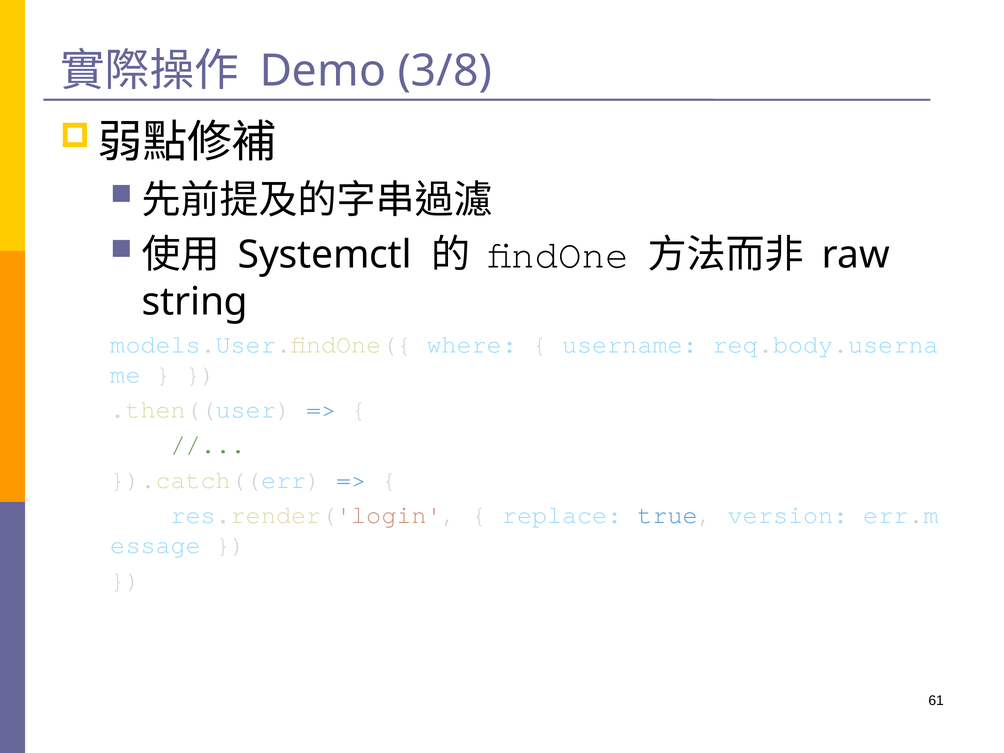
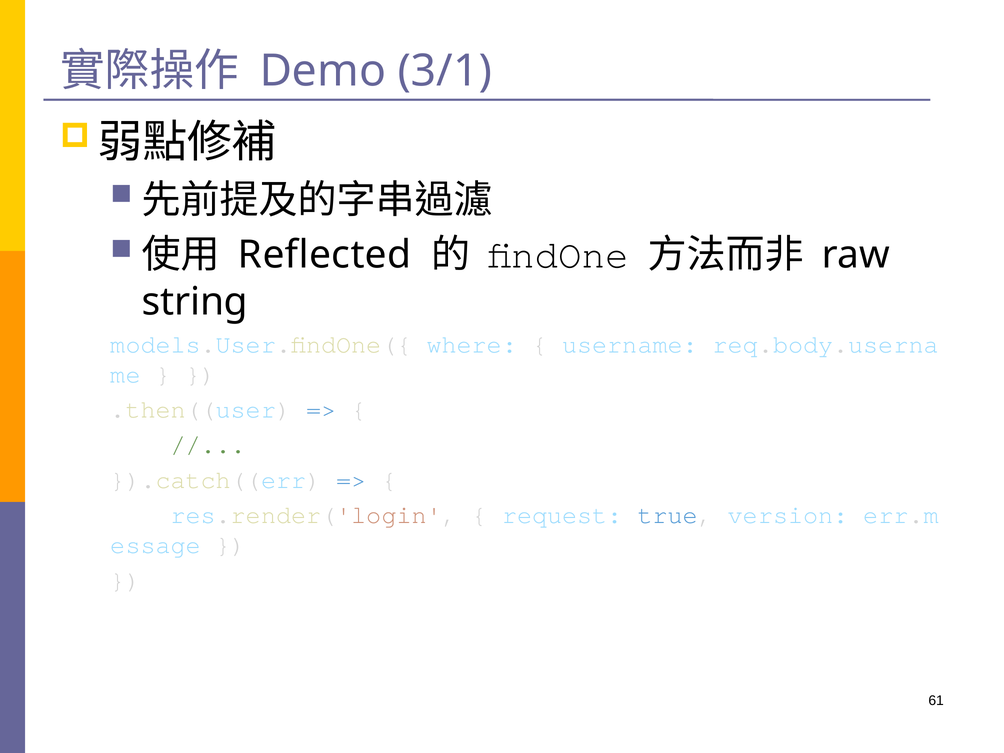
3/8: 3/8 -> 3/1 (445, 71)
Systemctl: Systemctl -> Reflected (325, 255)
replace: replace -> request (562, 515)
